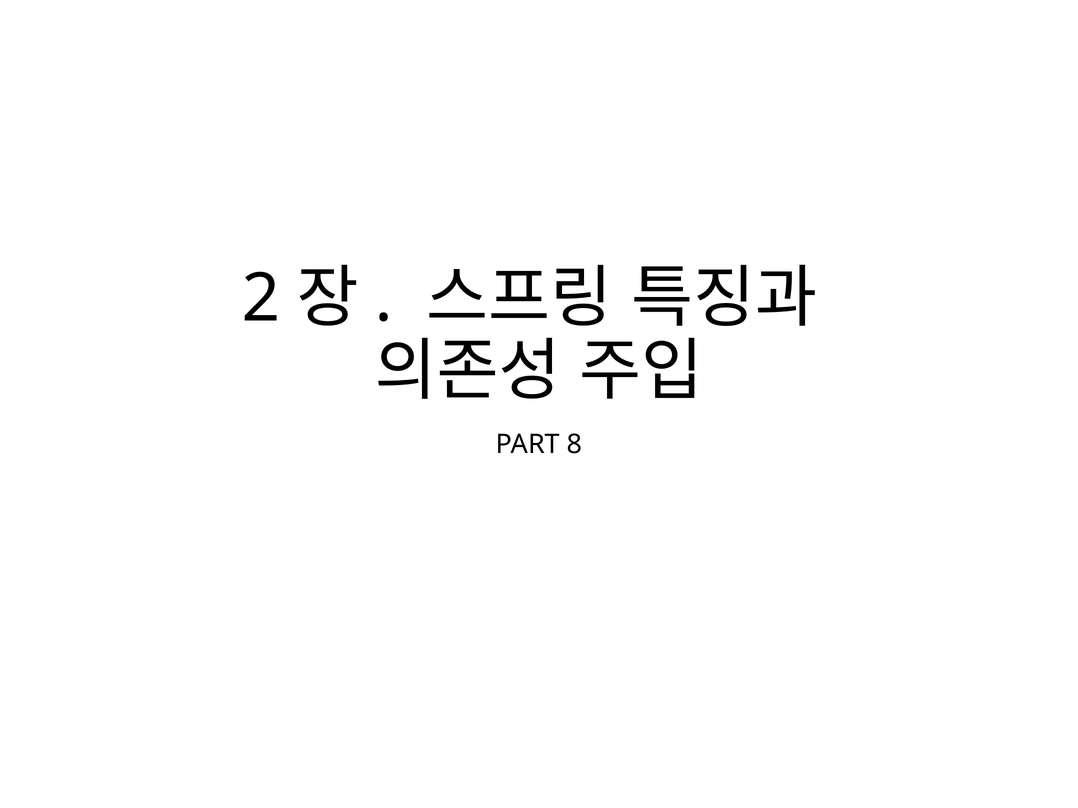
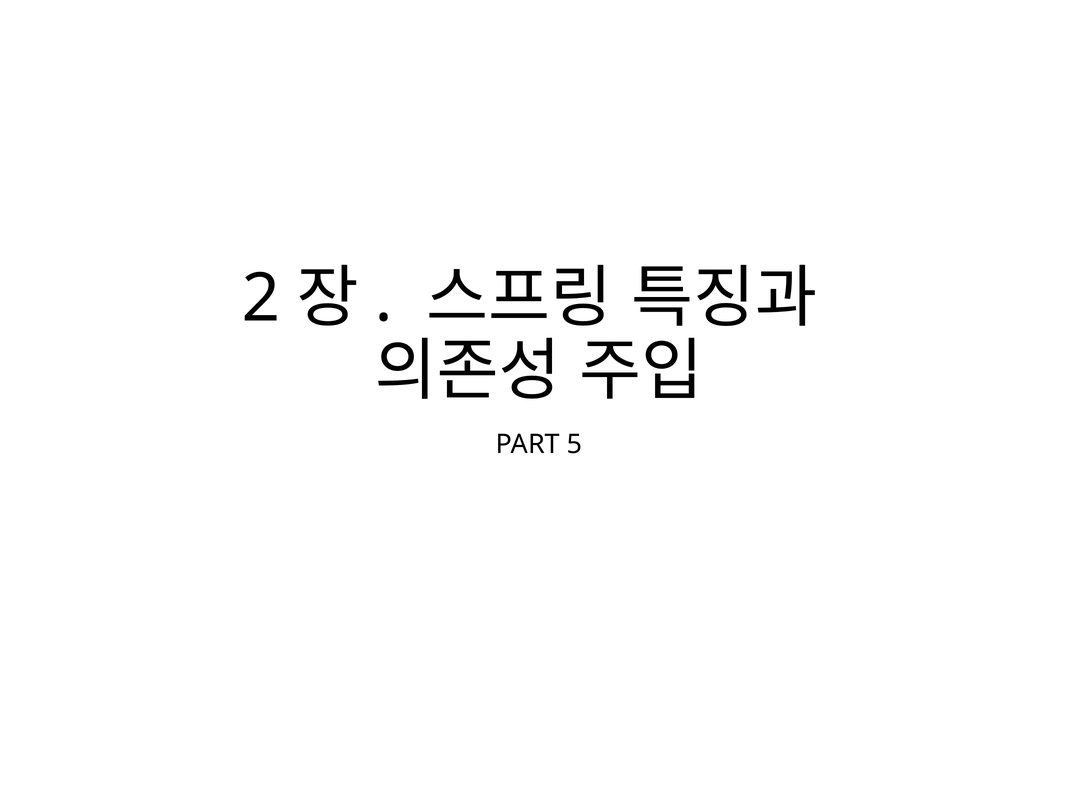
8: 8 -> 5 (574, 444)
